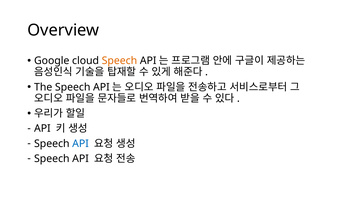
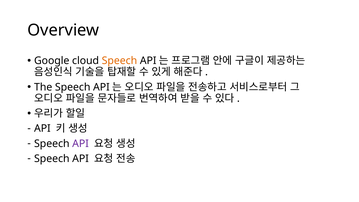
API colour: blue -> purple (81, 144)
